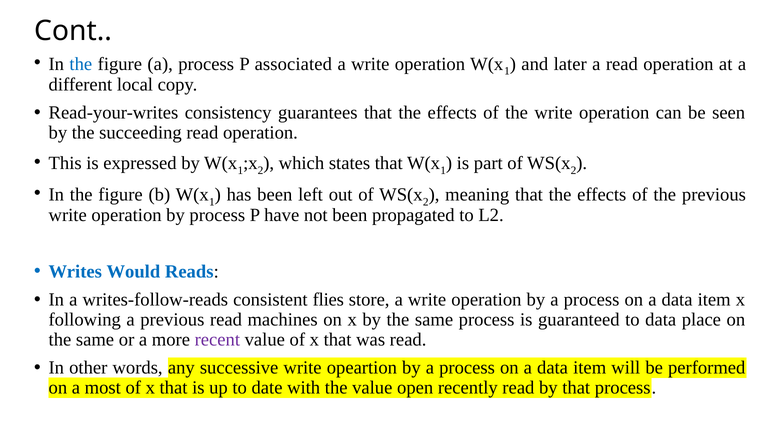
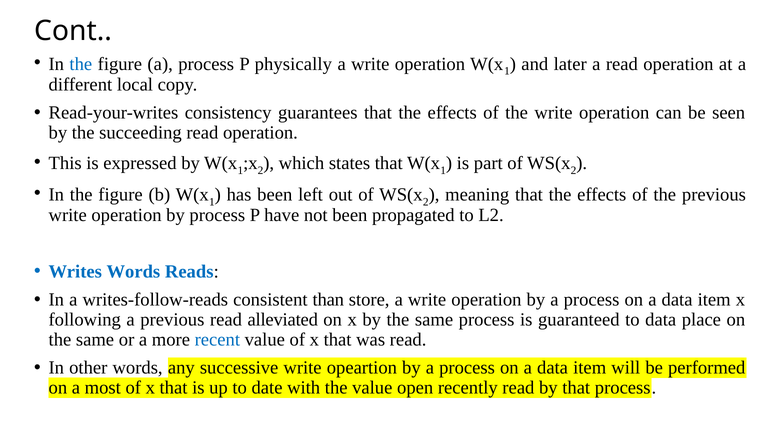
associated: associated -> physically (293, 64)
Writes Would: Would -> Words (133, 272)
flies: flies -> than (328, 300)
machines: machines -> alleviated (283, 320)
recent colour: purple -> blue (217, 340)
